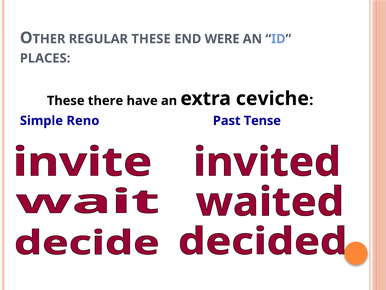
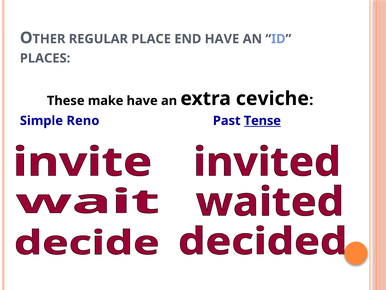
REGULAR THESE: THESE -> PLACE (151, 39)
END WERE: WERE -> HAVE (222, 39)
there: there -> make (106, 101)
Tense underline: none -> present (262, 121)
